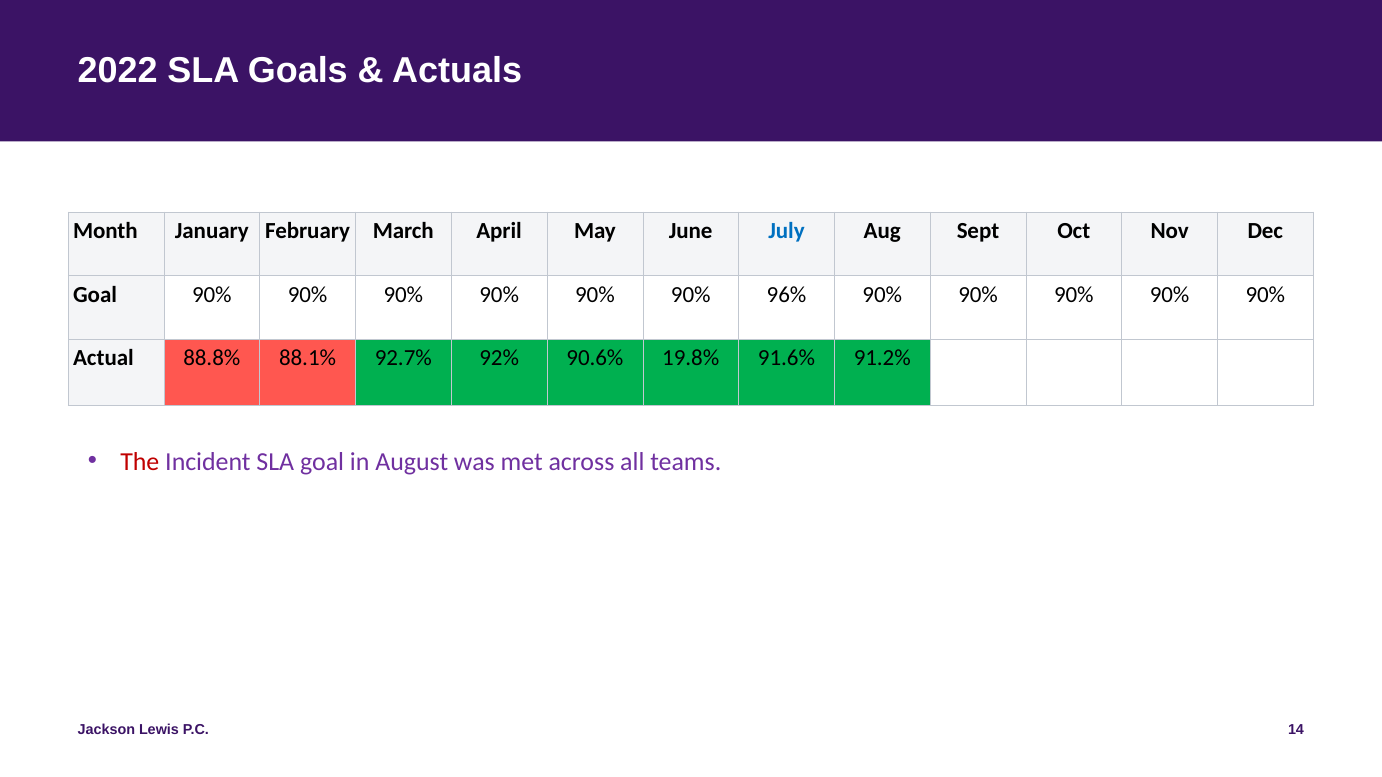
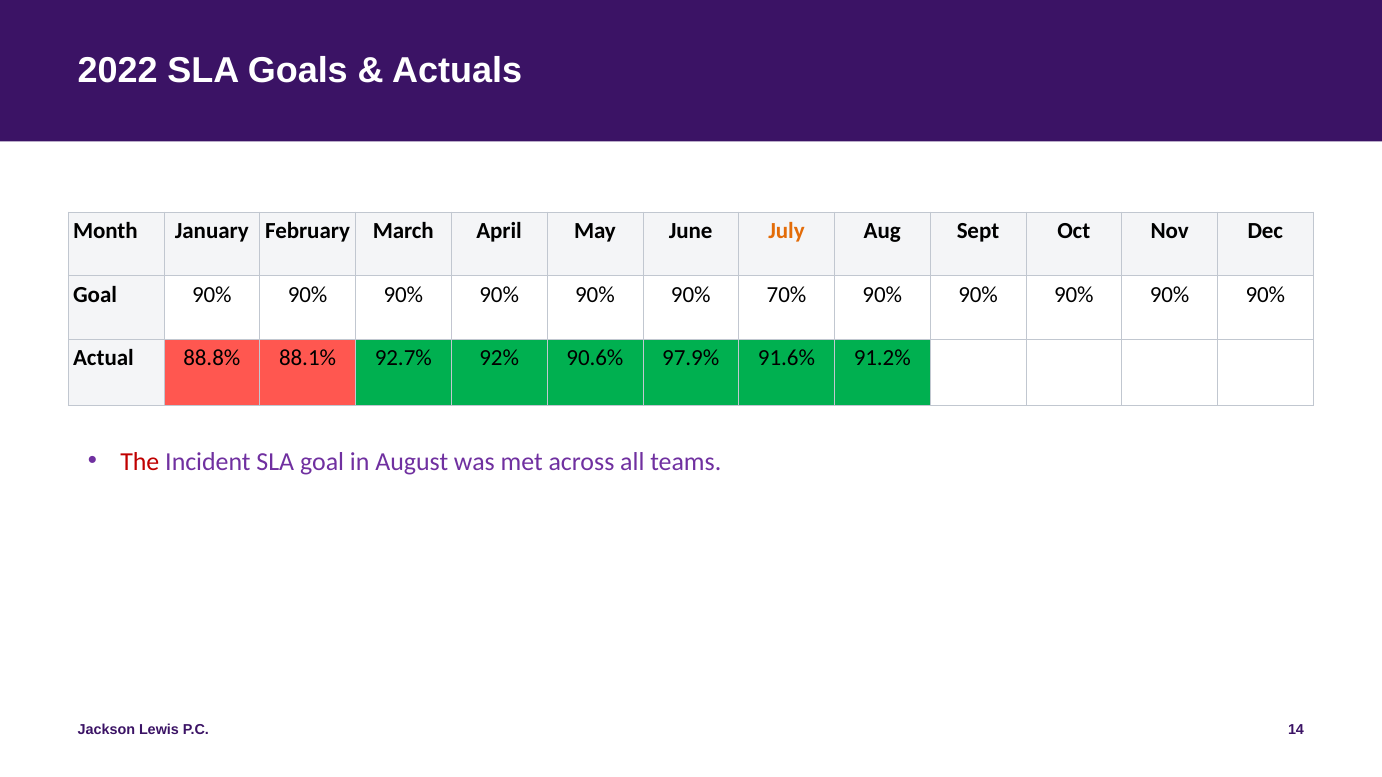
July colour: blue -> orange (786, 231)
96%: 96% -> 70% (787, 295)
19.8%: 19.8% -> 97.9% (691, 358)
